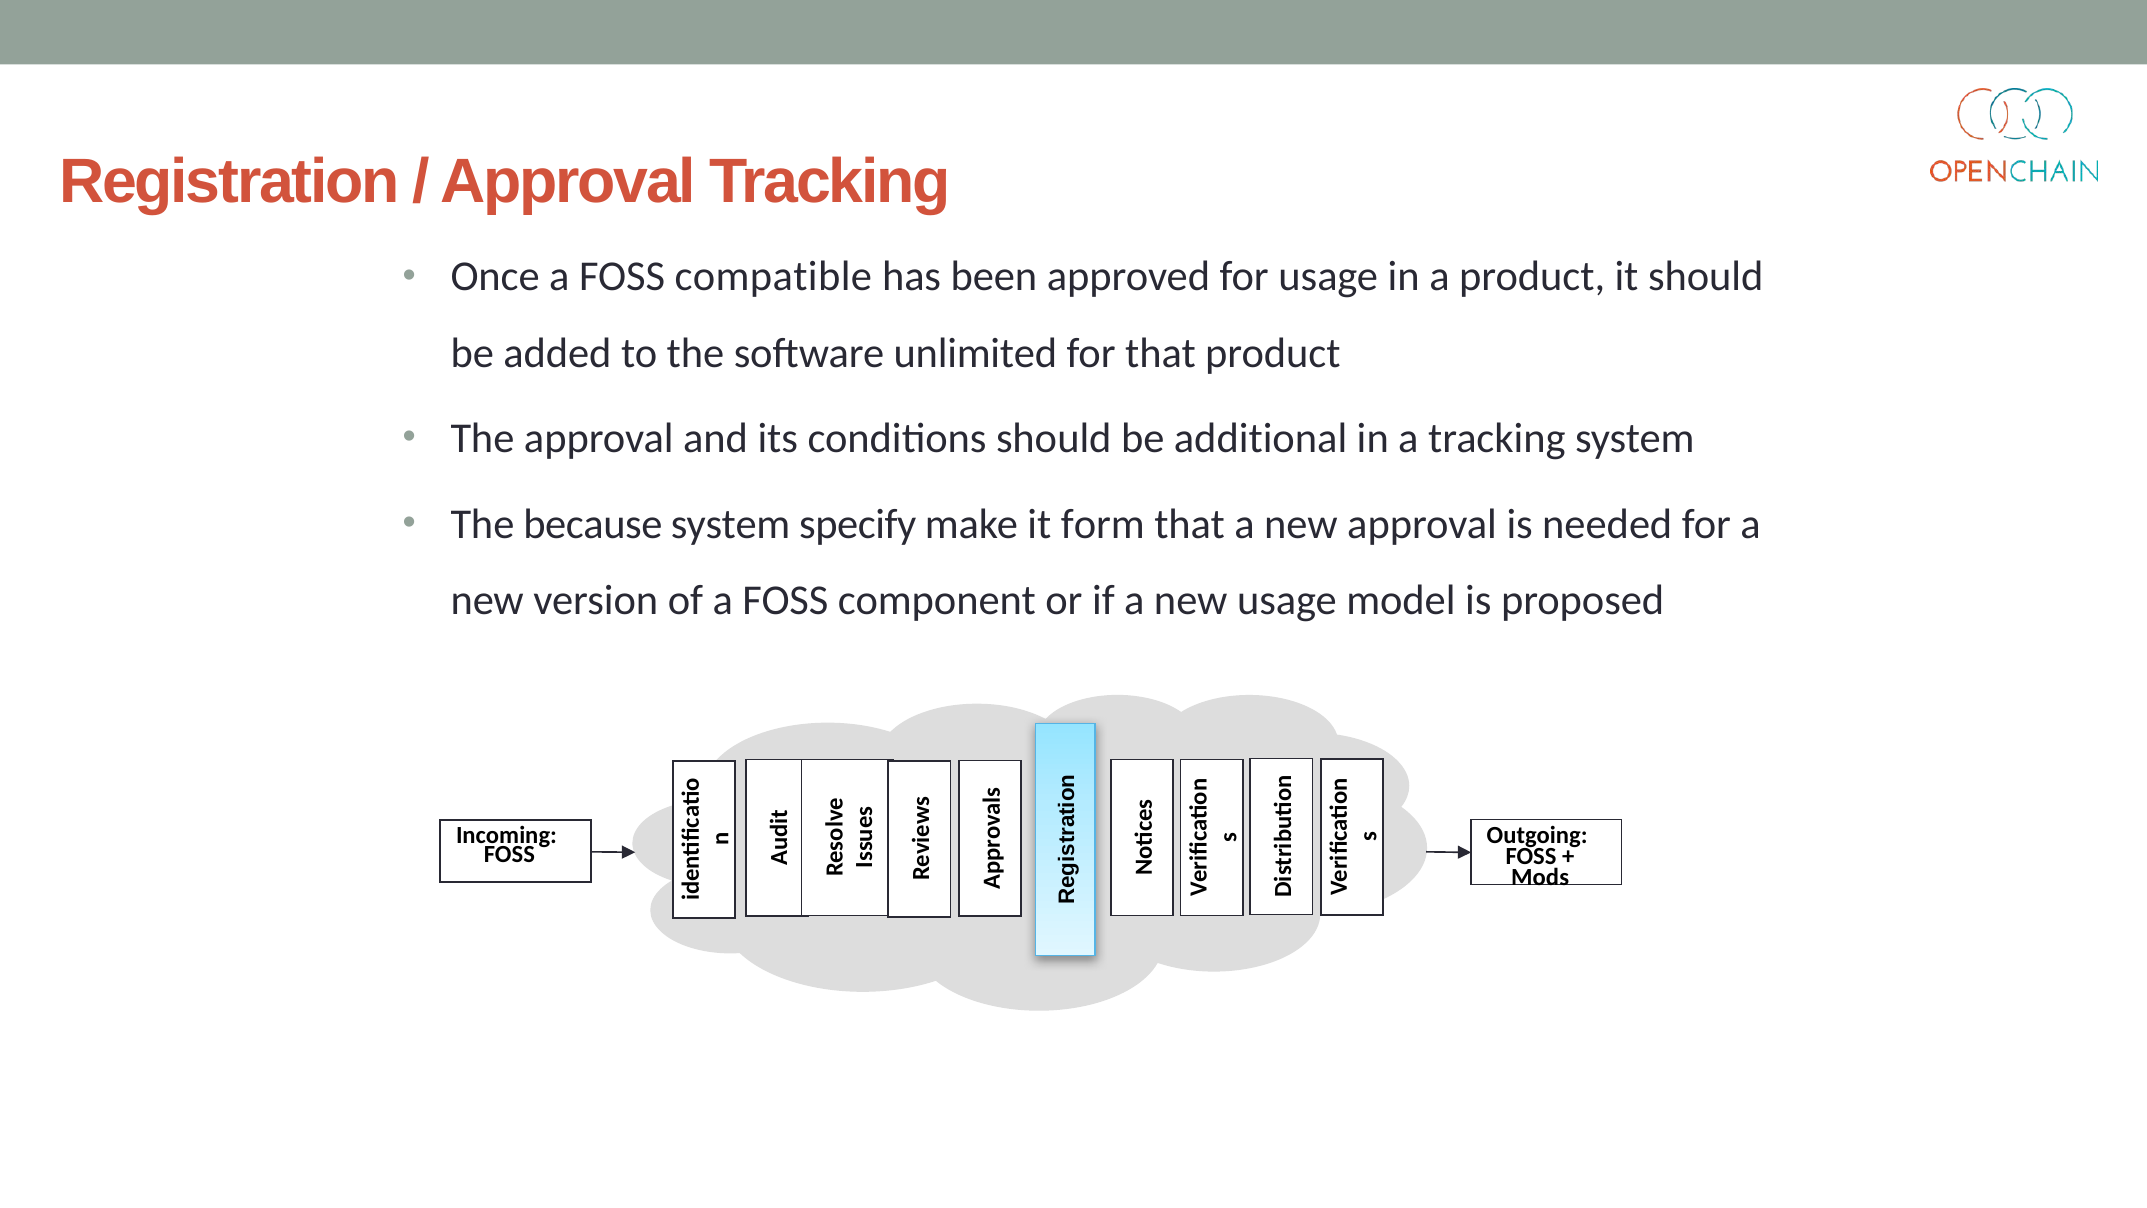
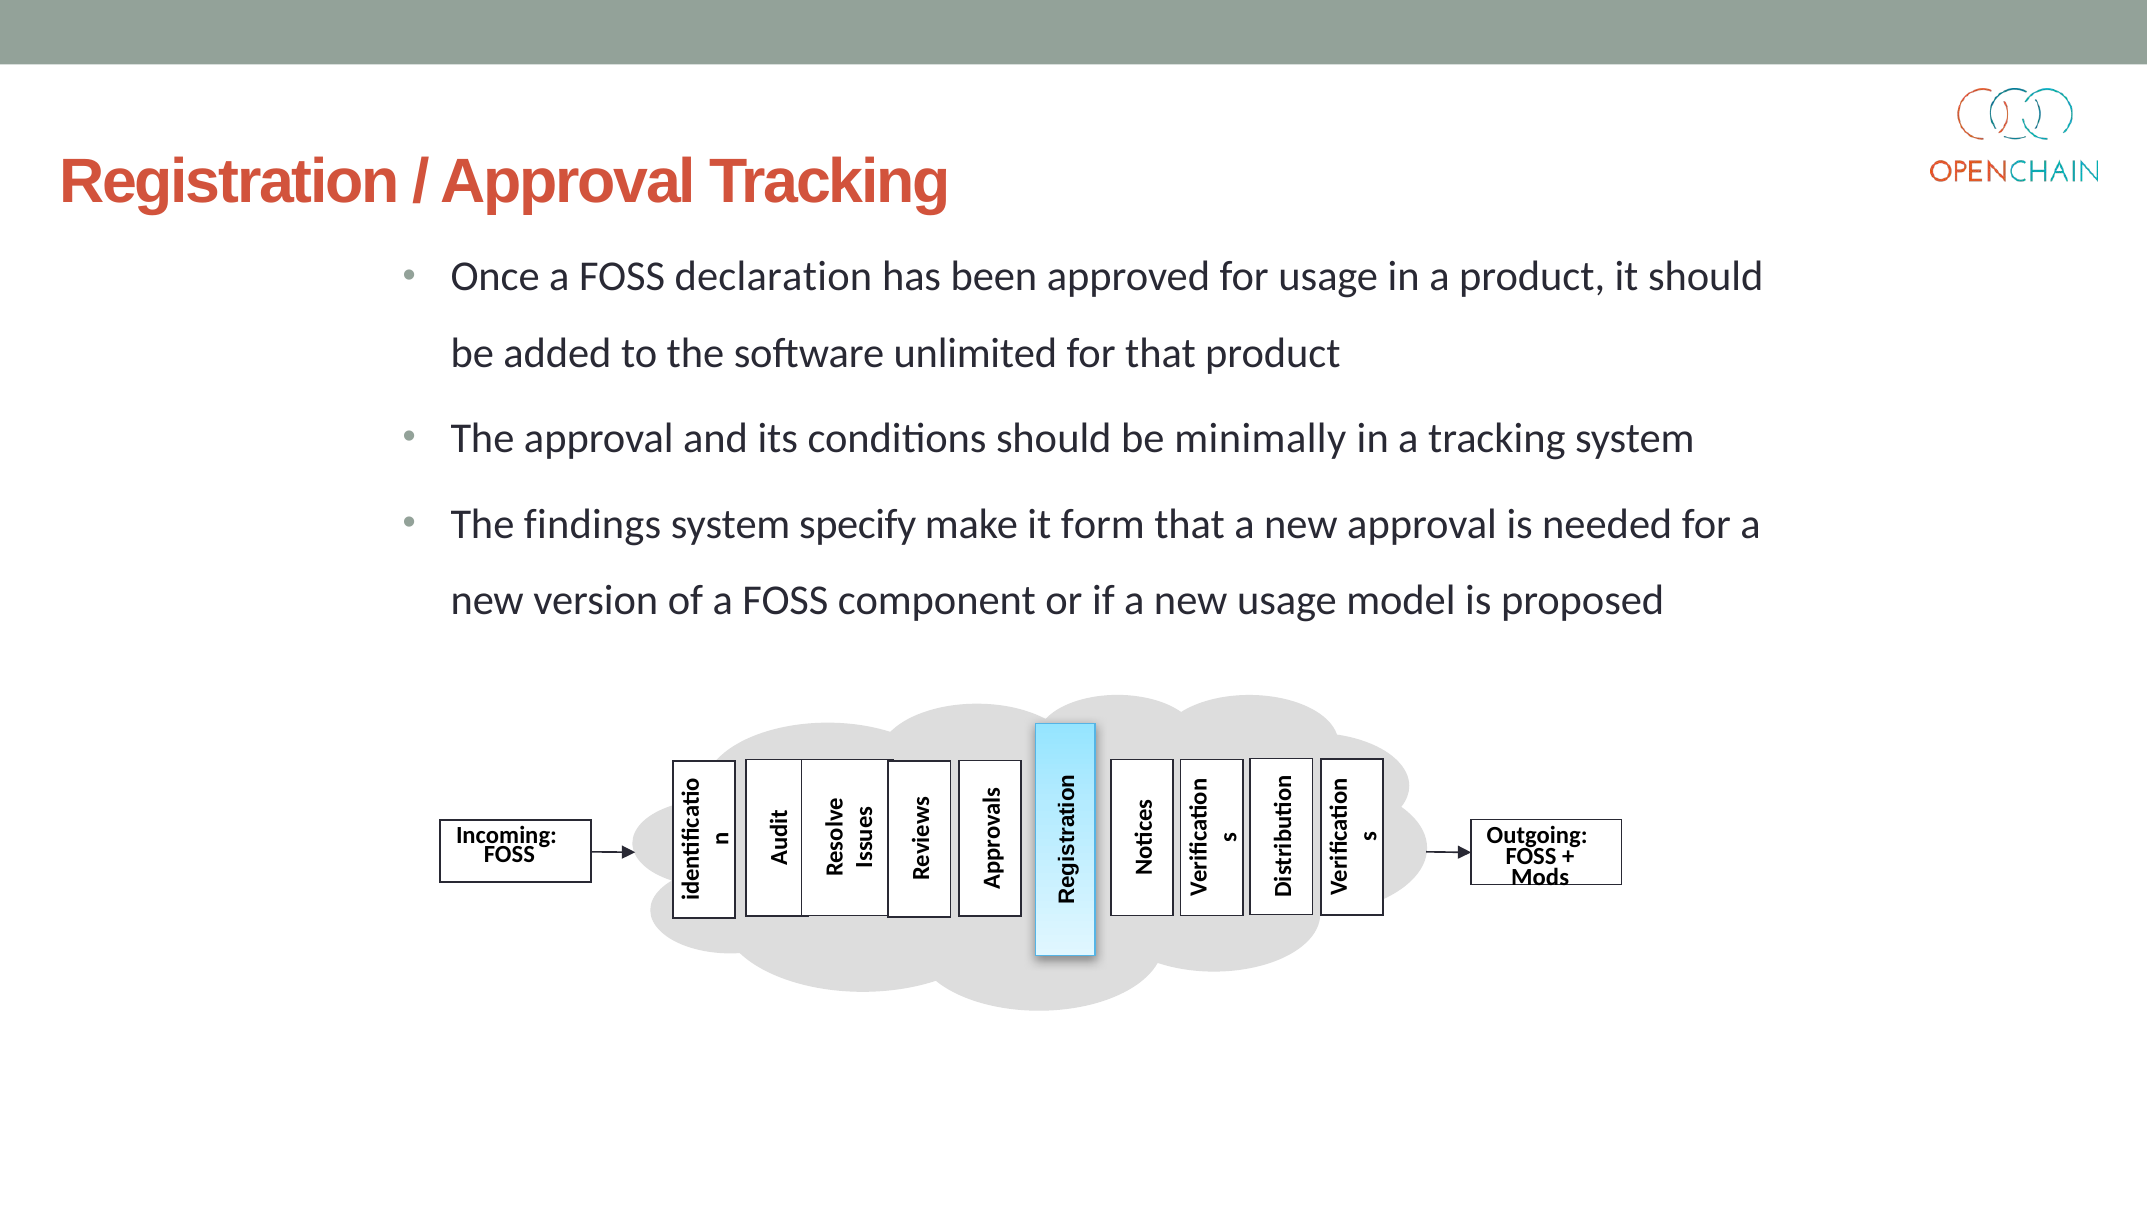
compatible: compatible -> declaration (773, 277)
additional: additional -> minimally (1260, 439)
because: because -> findings (593, 524)
